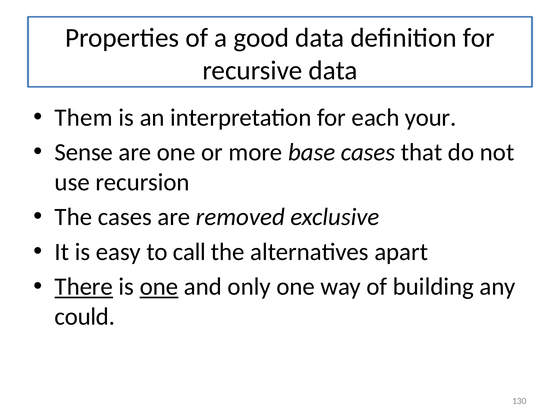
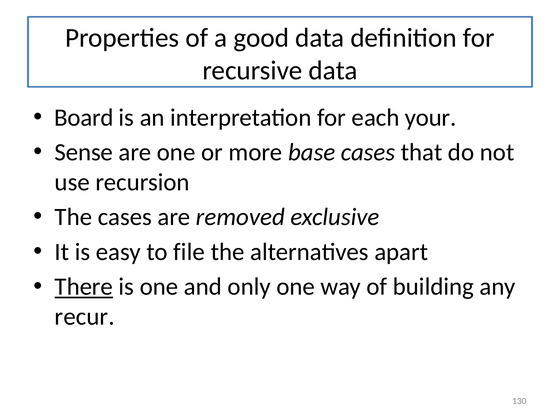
Them: Them -> Board (84, 117)
call: call -> file (189, 252)
one underline: present -> none (159, 287)
could: could -> recur (85, 317)
